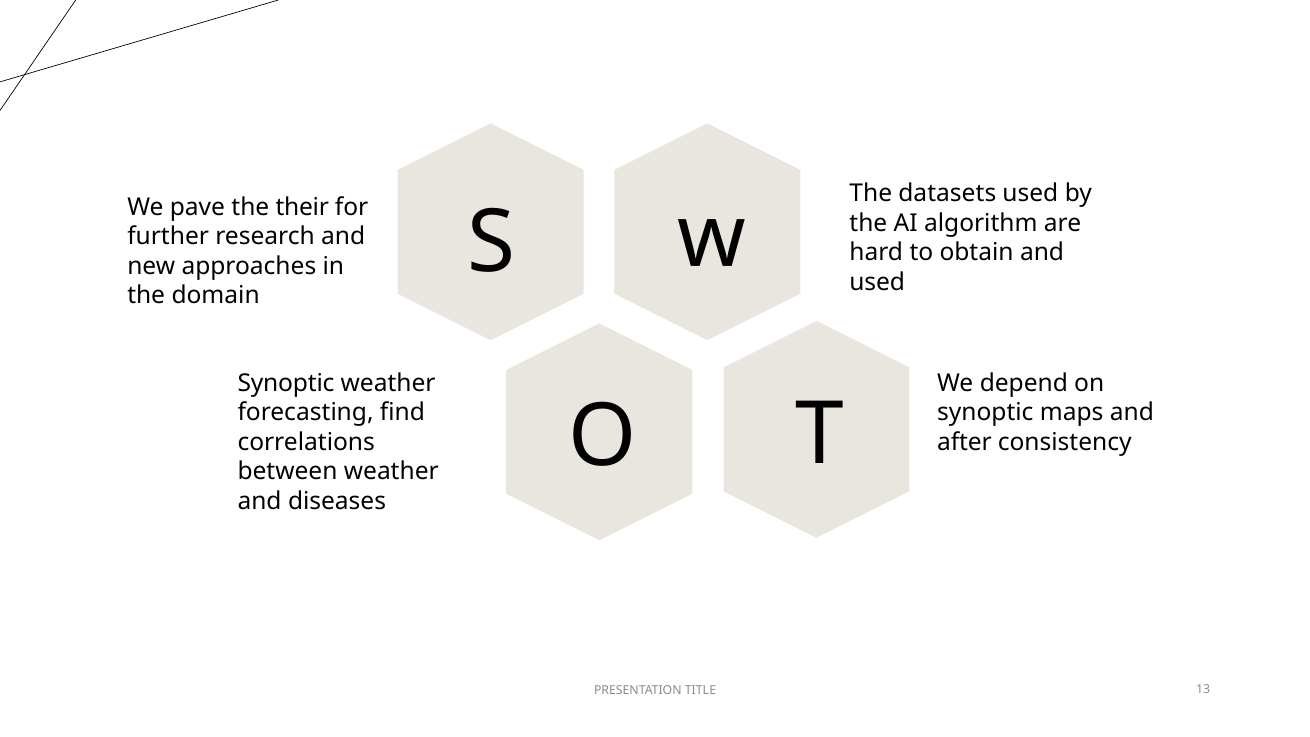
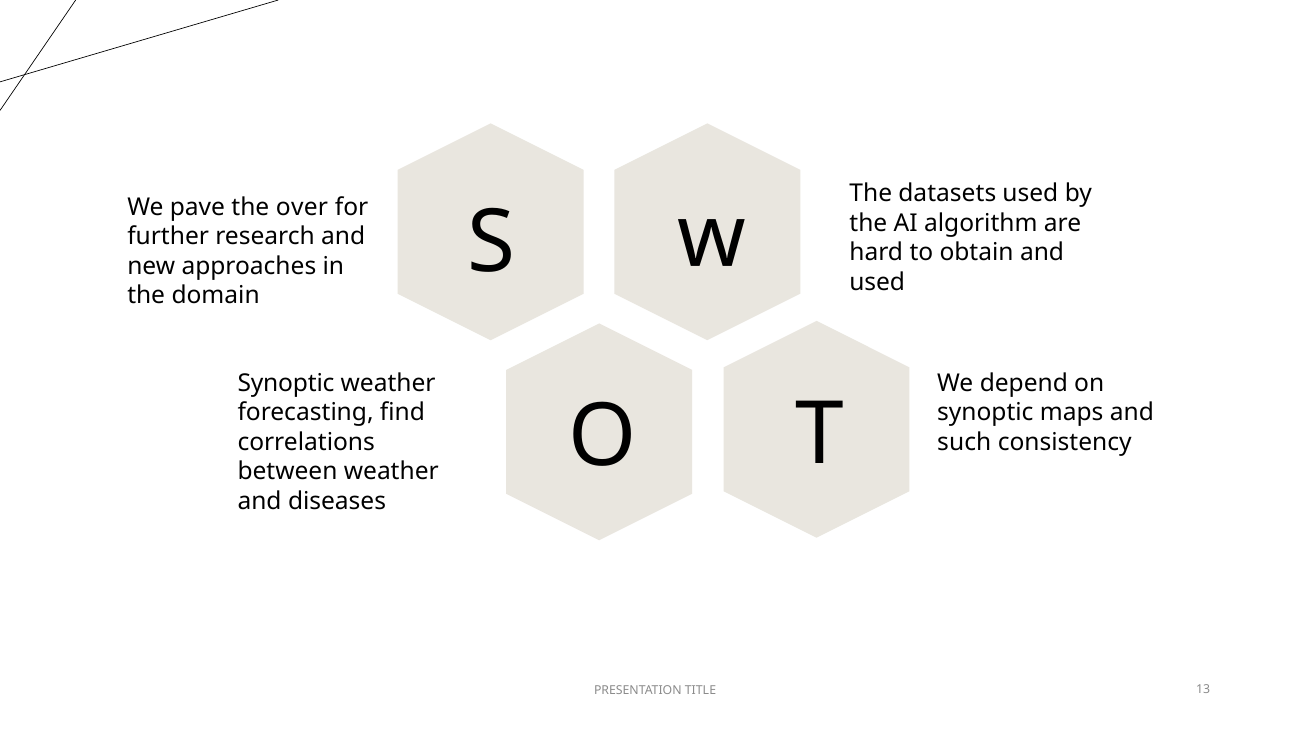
their: their -> over (302, 207)
after: after -> such (964, 442)
